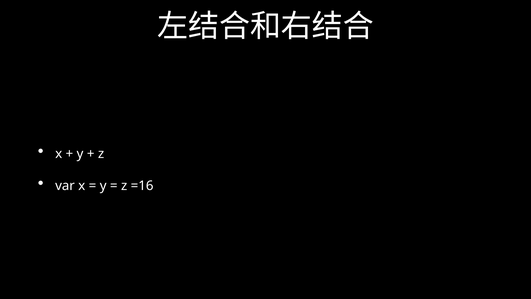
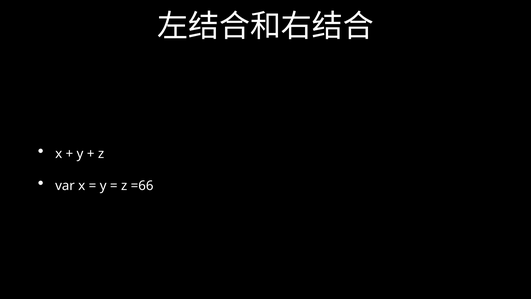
=16: =16 -> =66 (142, 186)
